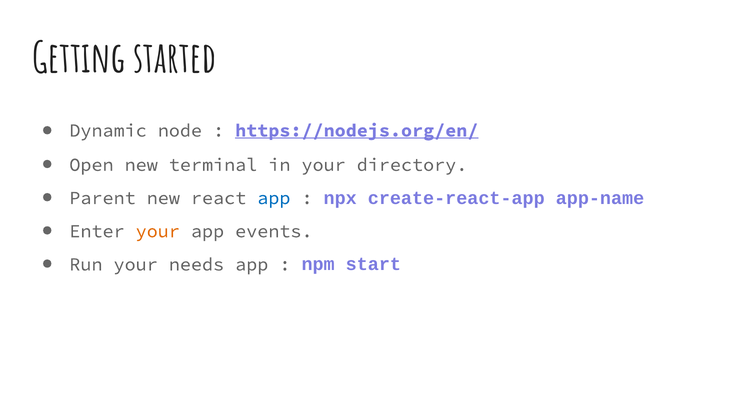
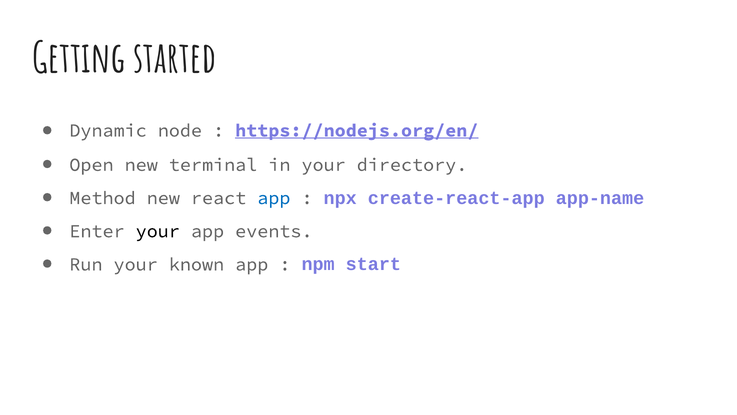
Parent: Parent -> Method (103, 198)
your colour: orange -> black (158, 231)
needs: needs -> known (196, 264)
